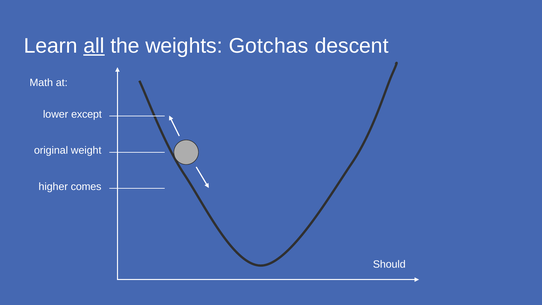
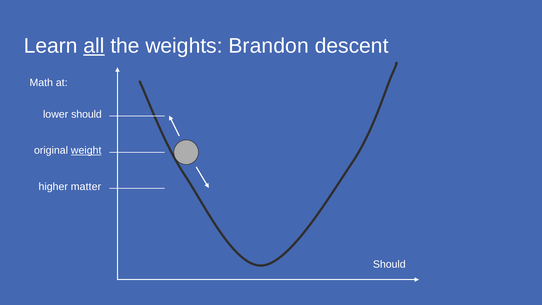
Gotchas: Gotchas -> Brandon (269, 46)
lower except: except -> should (86, 114)
weight underline: none -> present (86, 150)
comes: comes -> matter (86, 187)
